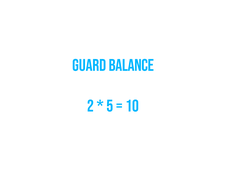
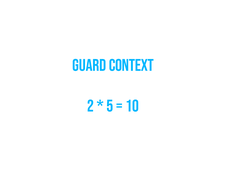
Balance: Balance -> Context (131, 66)
